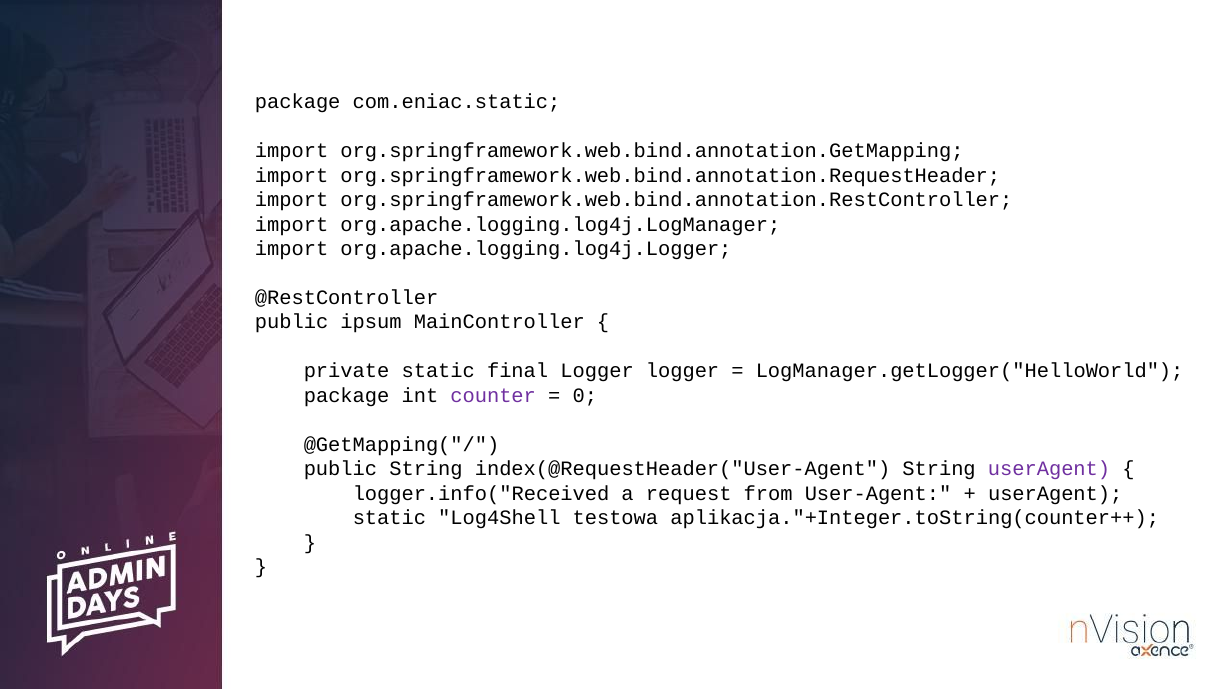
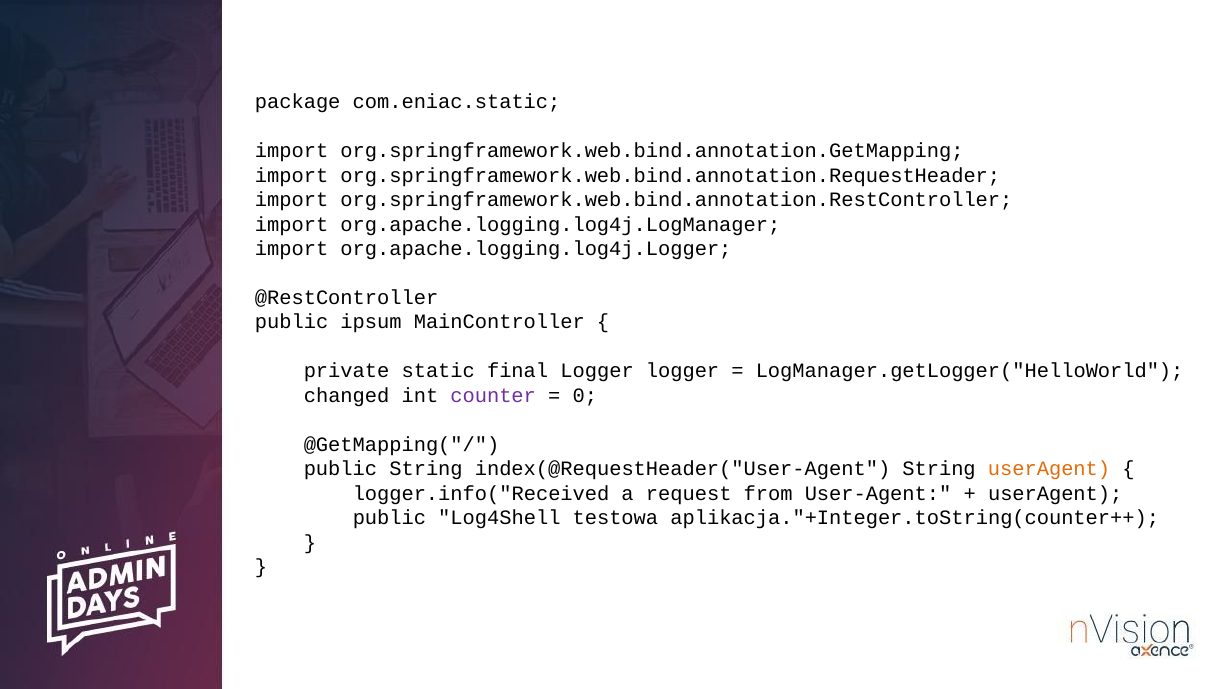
package: package -> changed (347, 396)
userAgent colour: purple -> orange (1049, 470)
static: static -> public (389, 519)
